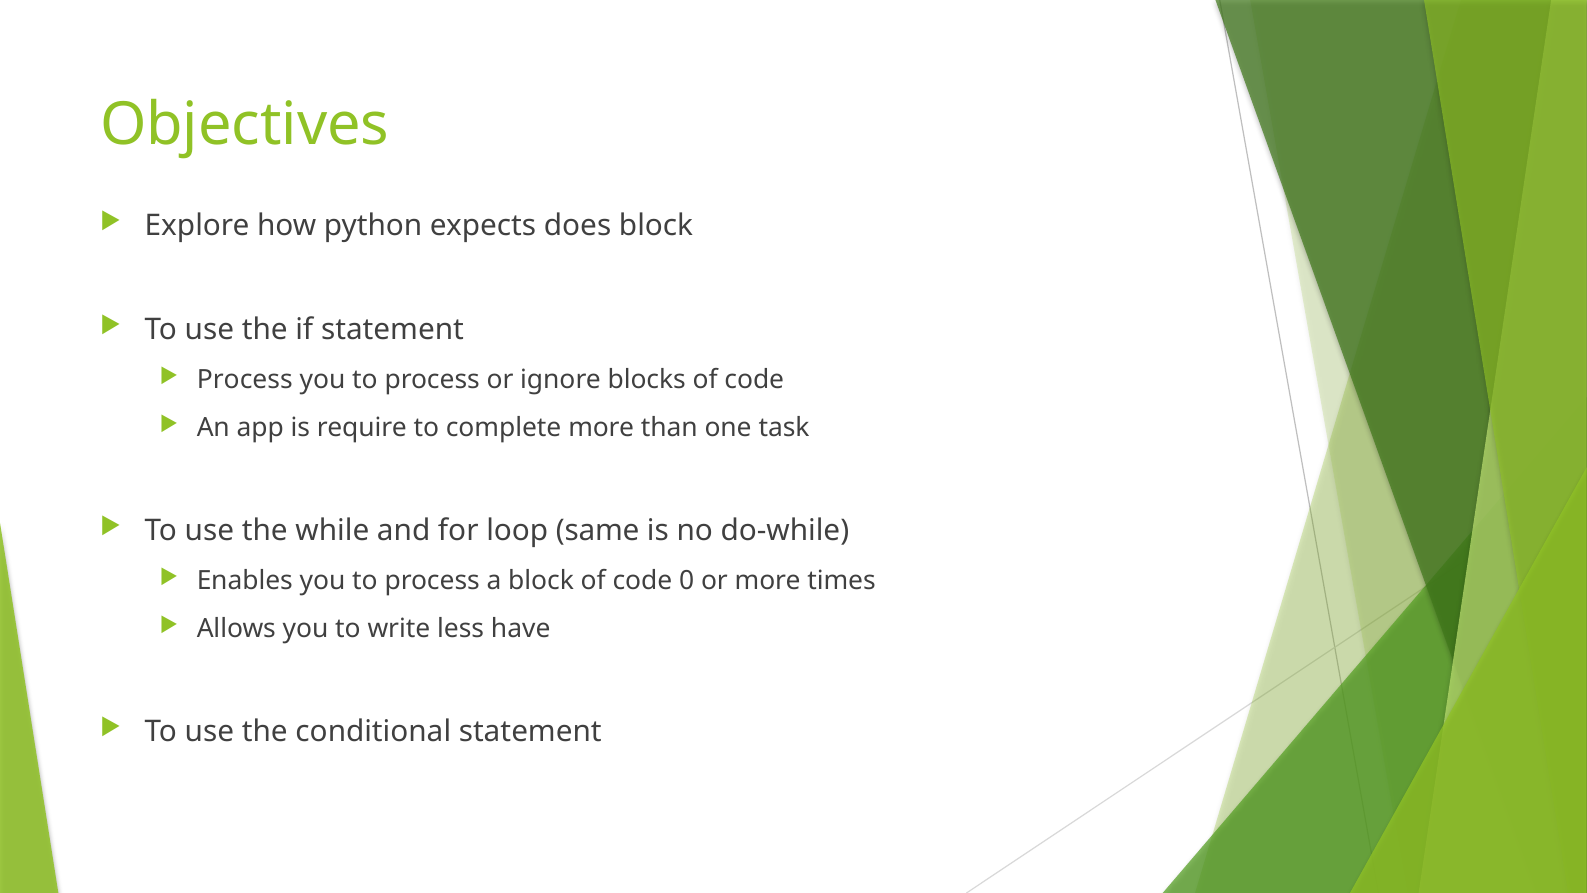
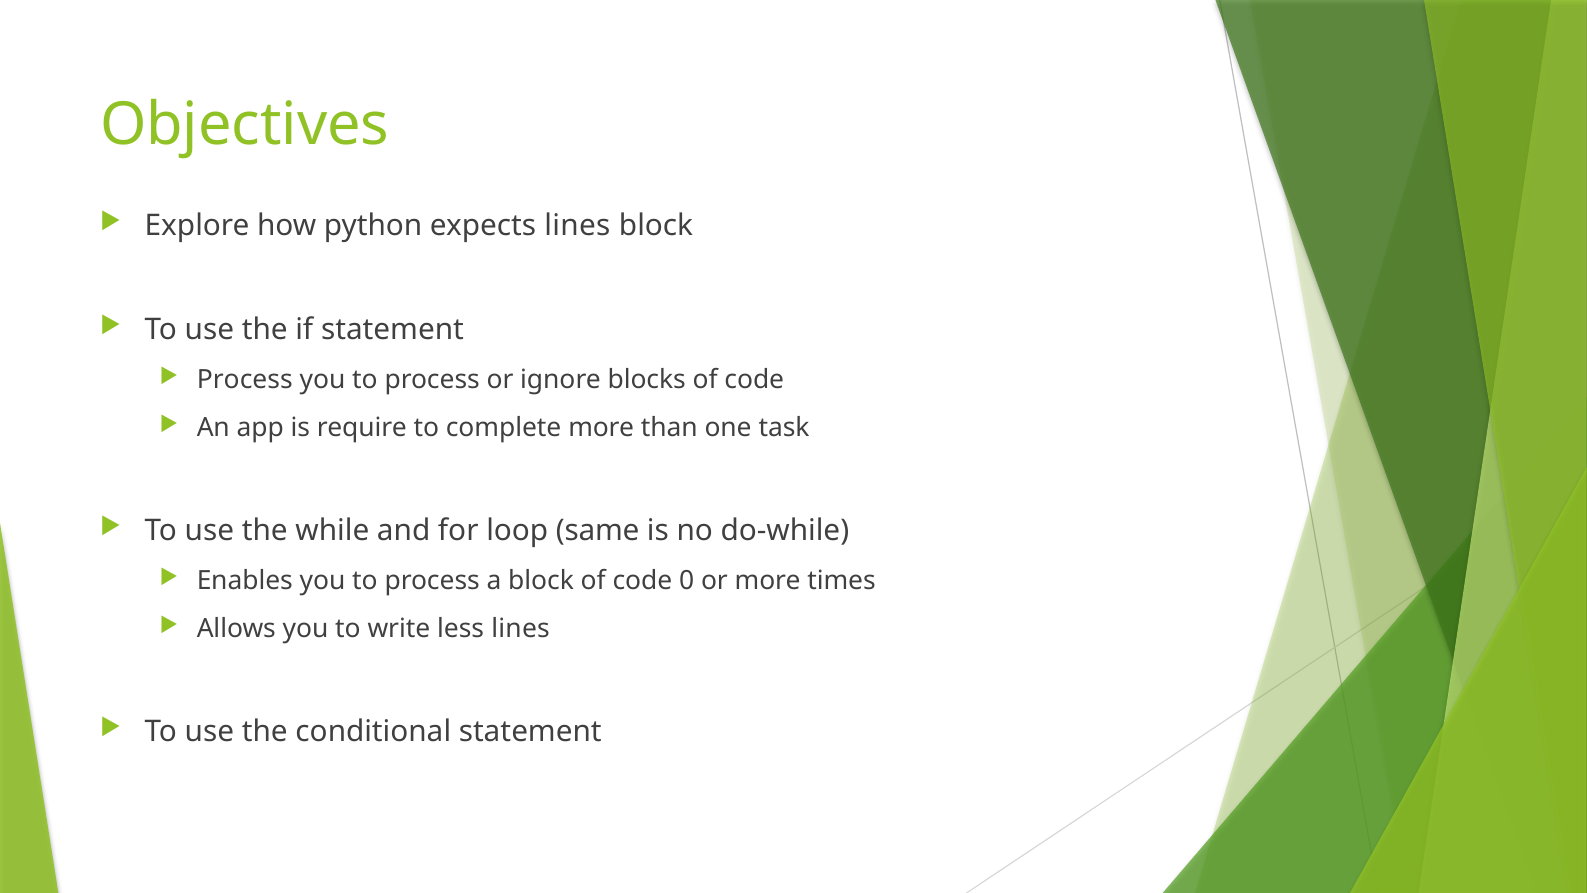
expects does: does -> lines (577, 225)
less have: have -> lines (521, 629)
